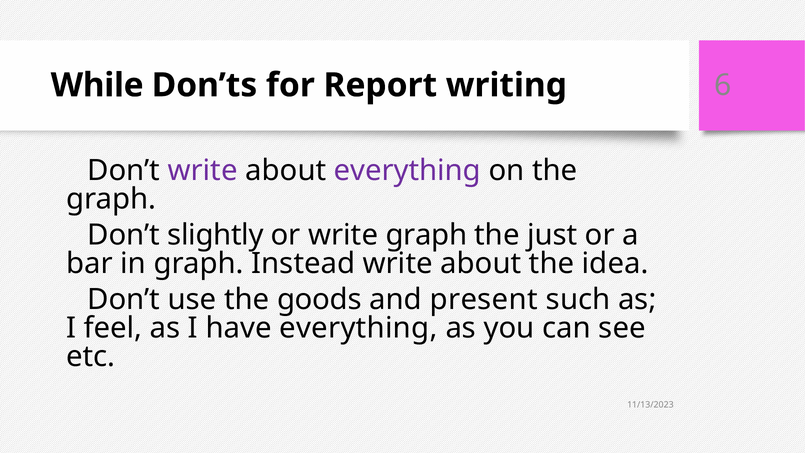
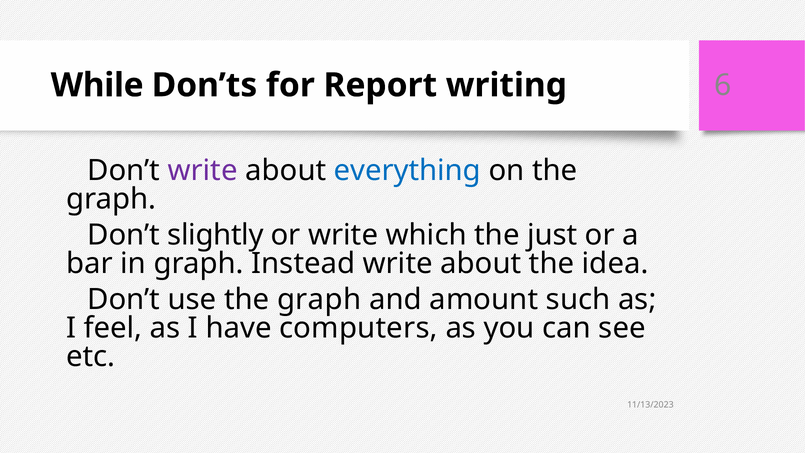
everything colour: purple -> blue (407, 170)
write graph: graph -> which (426, 235)
use the goods: goods -> graph (319, 300)
present: present -> amount (484, 300)
have everything: everything -> computers (358, 328)
